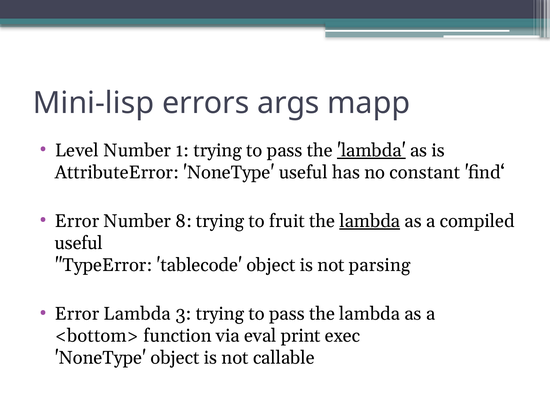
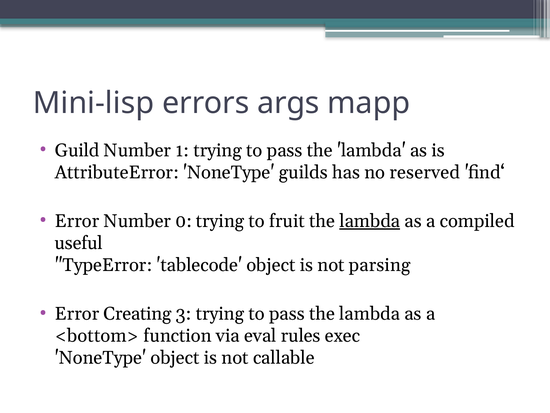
Level: Level -> Guild (77, 150)
lambda underline: present -> none (371, 150)
NoneType useful: useful -> guilds (303, 172)
constant: constant -> reserved (425, 172)
8: 8 -> 0 (184, 221)
Error Lambda: Lambda -> Creating (137, 313)
print: print -> rules (301, 335)
